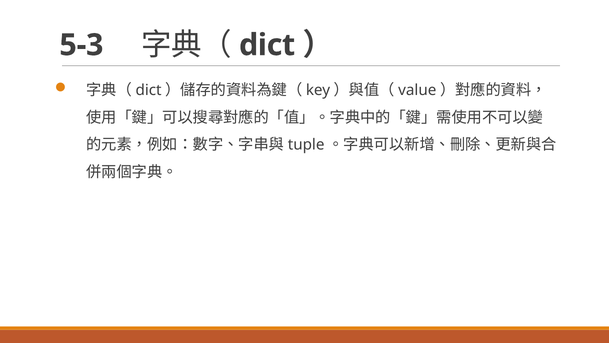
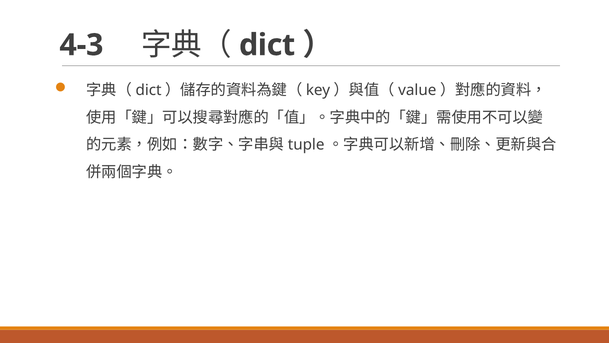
5-3: 5-3 -> 4-3 (81, 45)
